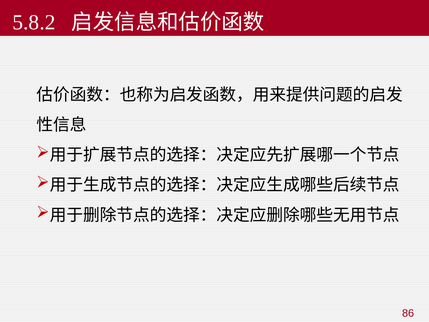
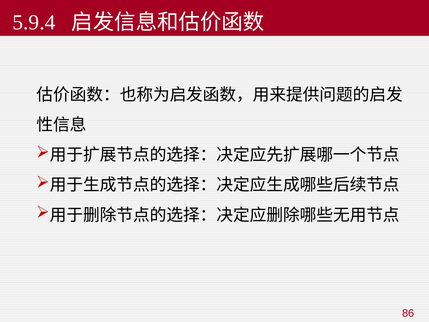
5.8.2: 5.8.2 -> 5.9.4 (34, 22)
